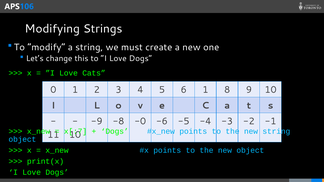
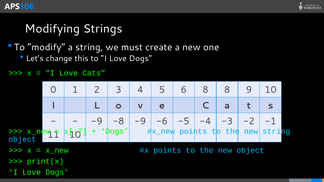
6 1: 1 -> 8 (205, 90)
-8 -0: -0 -> -9 (140, 122)
